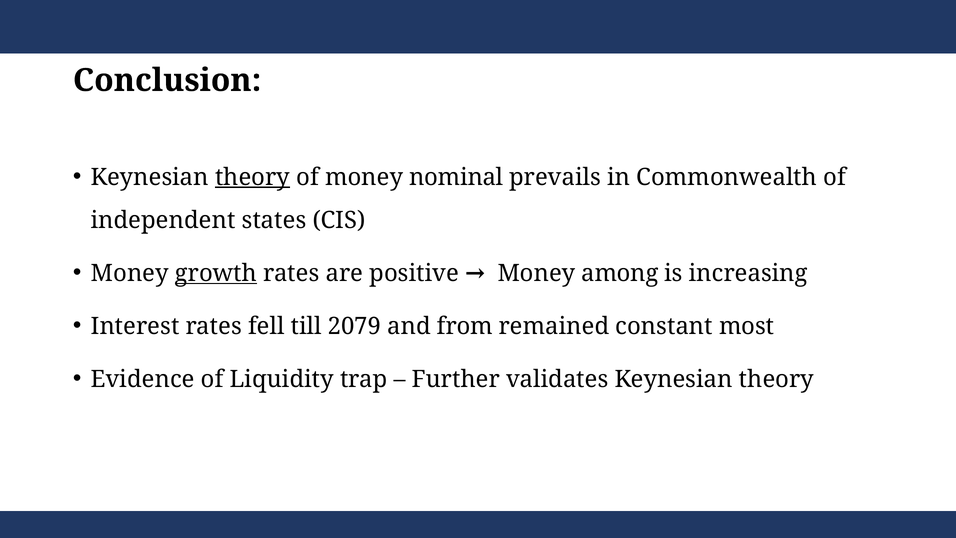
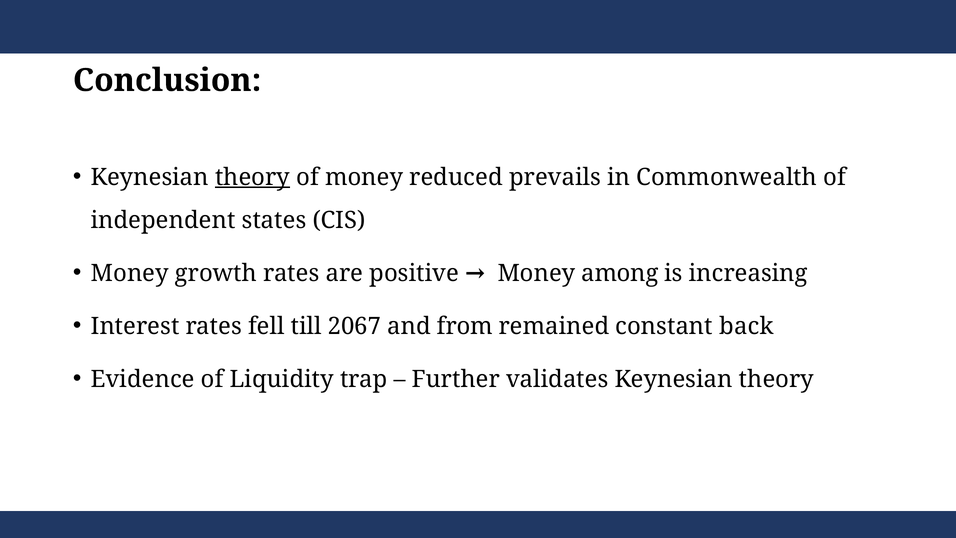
nominal: nominal -> reduced (456, 177)
growth underline: present -> none (216, 273)
2079: 2079 -> 2067 (354, 326)
most: most -> back (746, 326)
